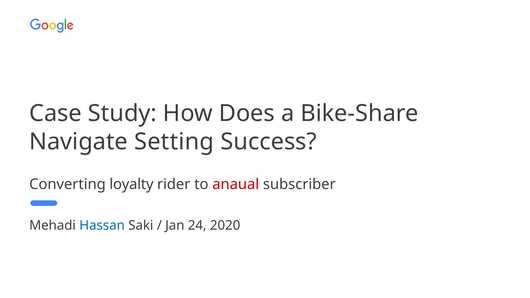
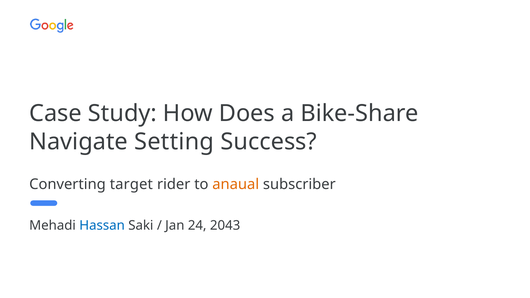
loyalty: loyalty -> target (131, 185)
anaual colour: red -> orange (236, 185)
2020: 2020 -> 2043 (225, 226)
